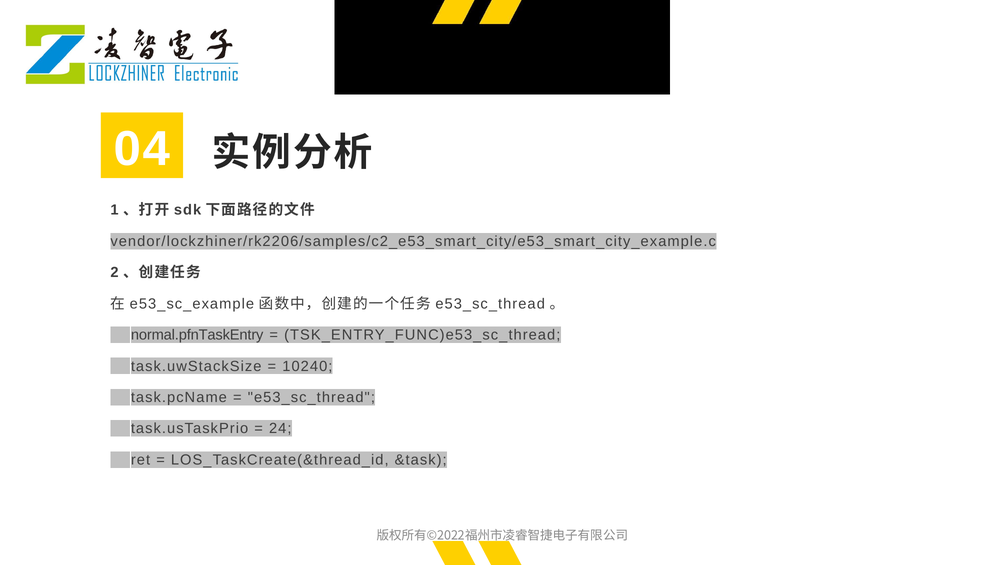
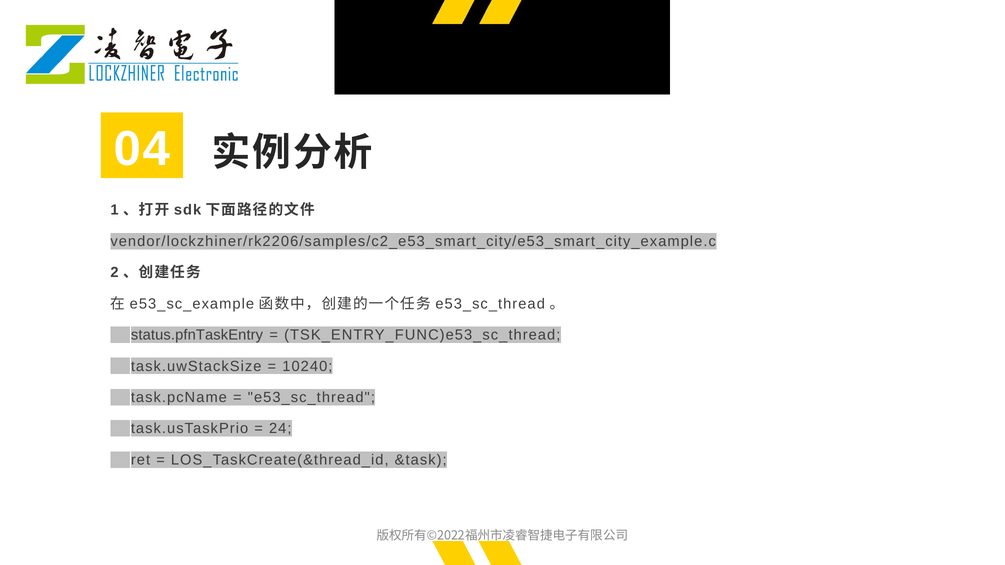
normal.pfnTaskEntry: normal.pfnTaskEntry -> status.pfnTaskEntry (197, 335)
